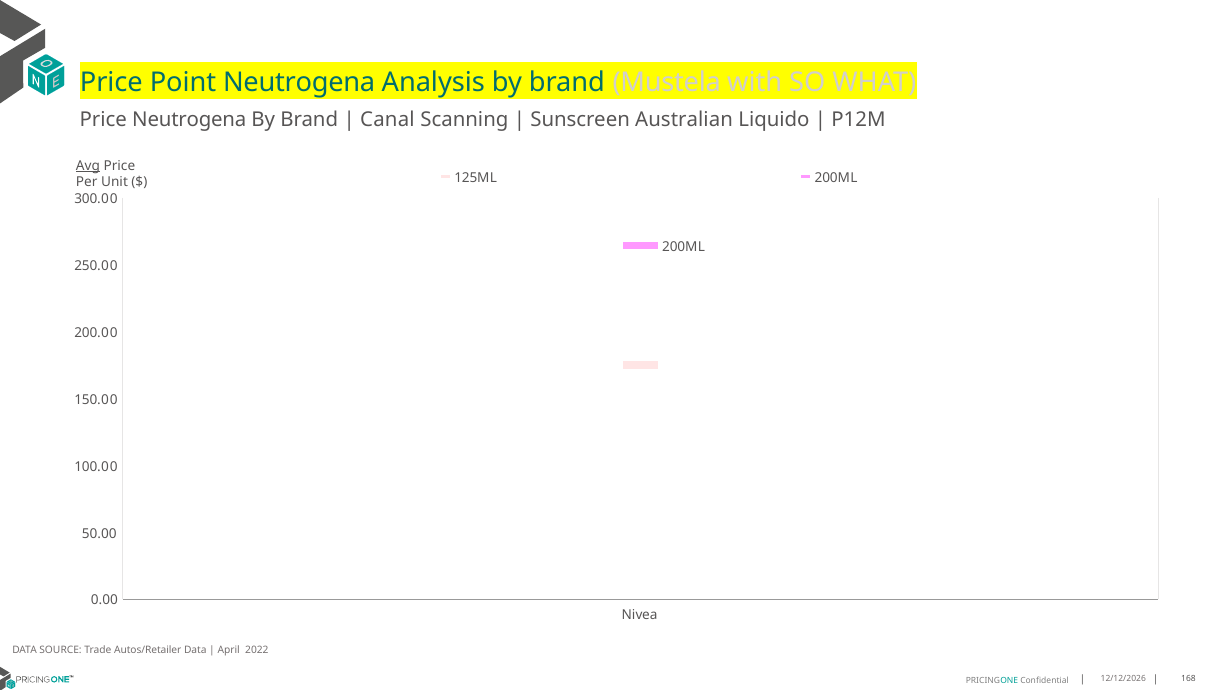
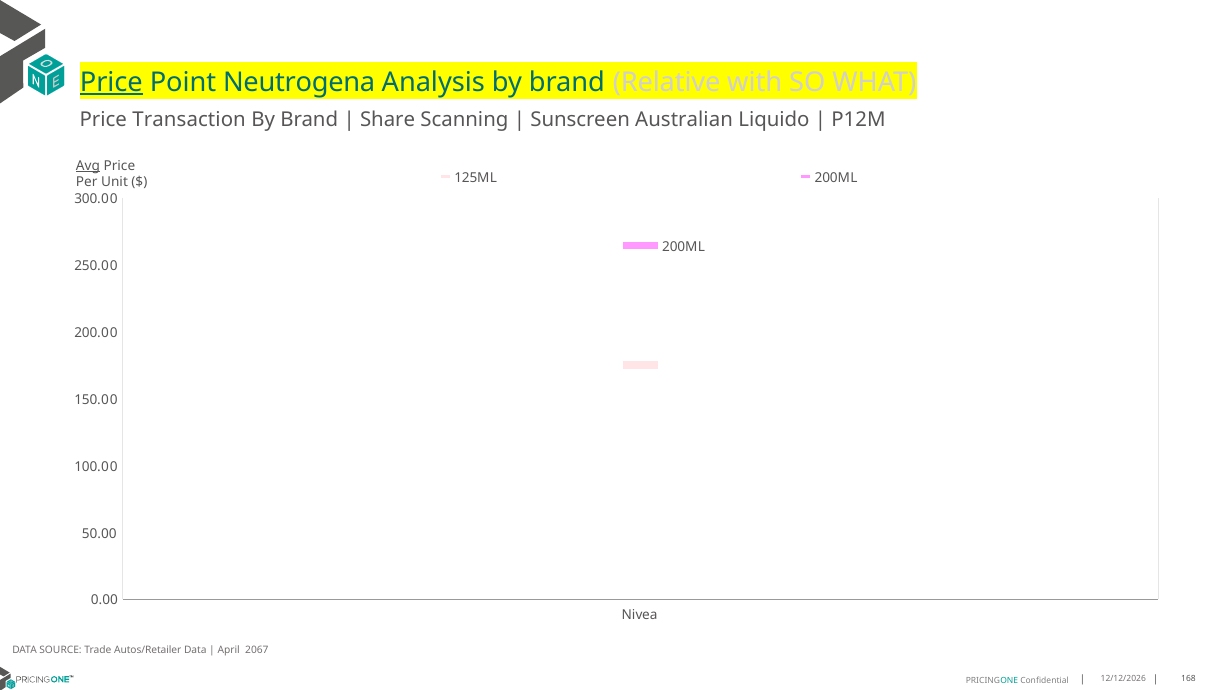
Price underline: none -> present (111, 82)
Mustela: Mustela -> Relative (667, 82)
Price Neutrogena: Neutrogena -> Transaction (189, 120)
Canal: Canal -> Share (388, 120)
2022: 2022 -> 2067 (257, 650)
